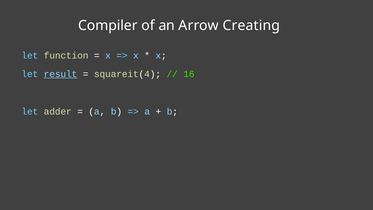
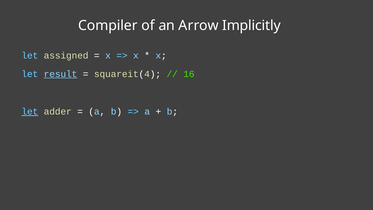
Creating: Creating -> Implicitly (251, 26)
function: function -> assigned (66, 56)
let underline: none -> present (30, 112)
